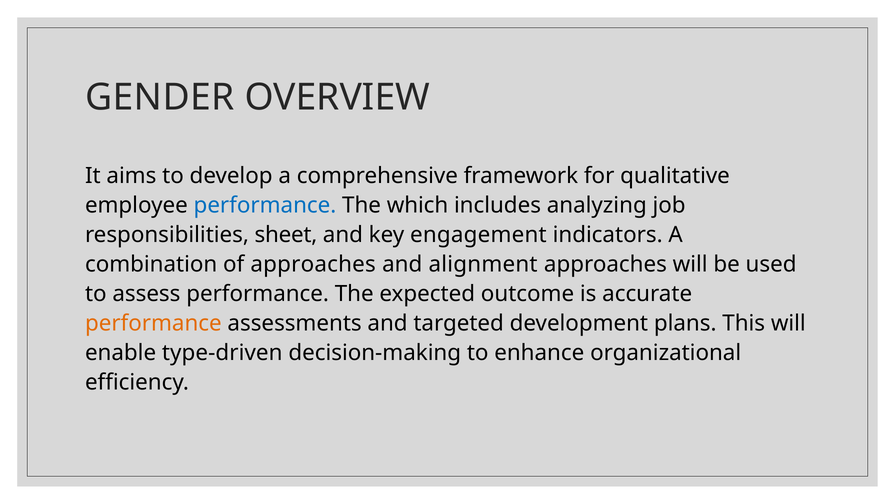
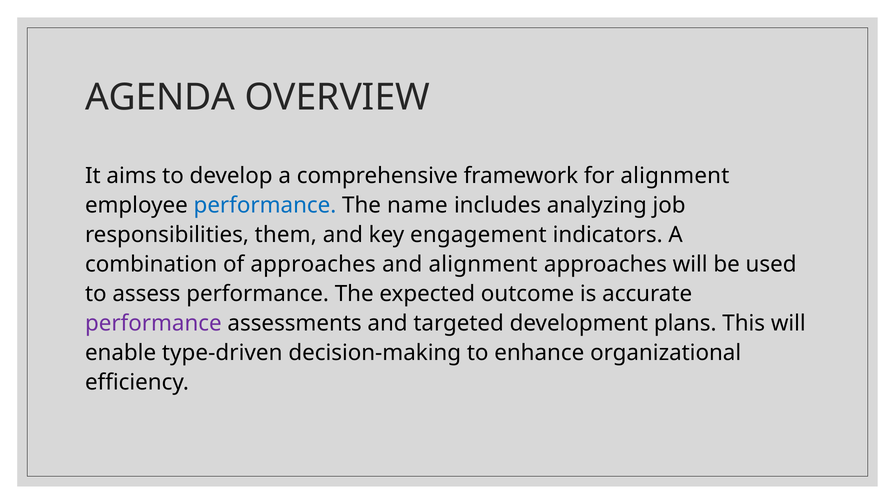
GENDER: GENDER -> AGENDA (160, 97)
for qualitative: qualitative -> alignment (675, 175)
which: which -> name (417, 205)
sheet: sheet -> them (286, 234)
performance colour: orange -> purple (153, 323)
